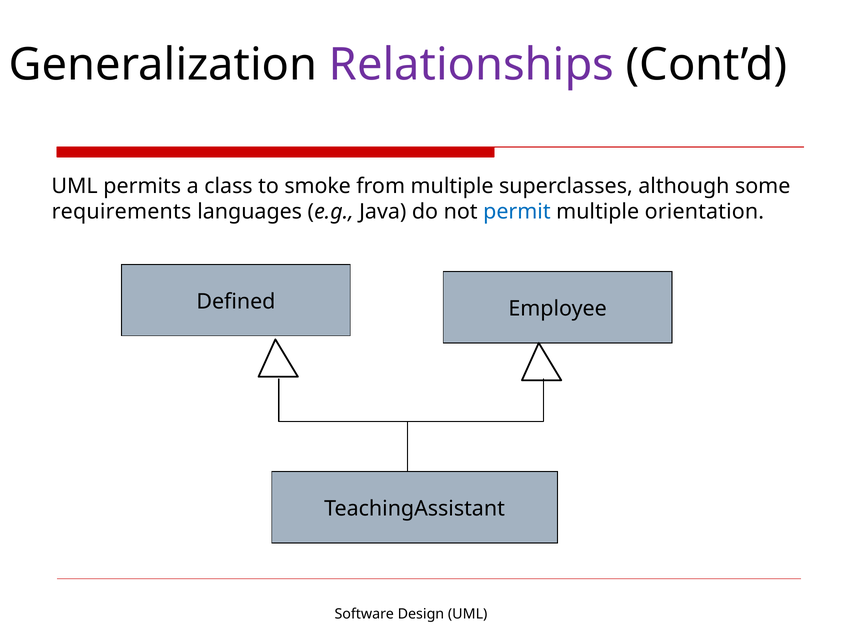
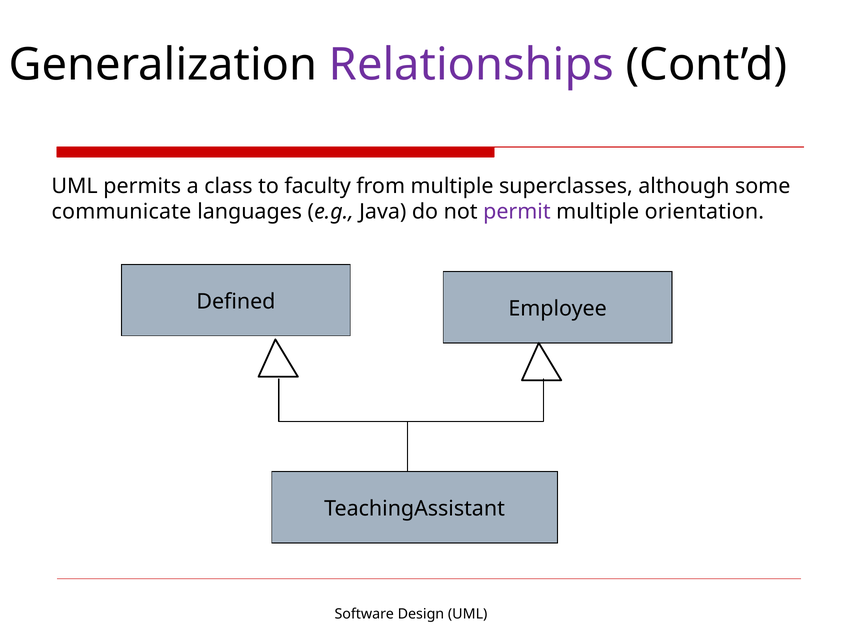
smoke: smoke -> faculty (318, 186)
requirements: requirements -> communicate (121, 212)
permit colour: blue -> purple (517, 212)
